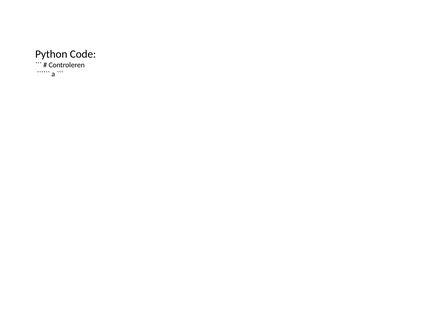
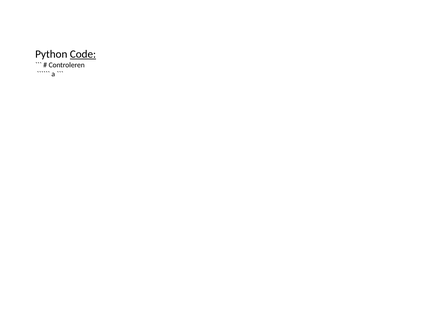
Code underline: none -> present (83, 54)
